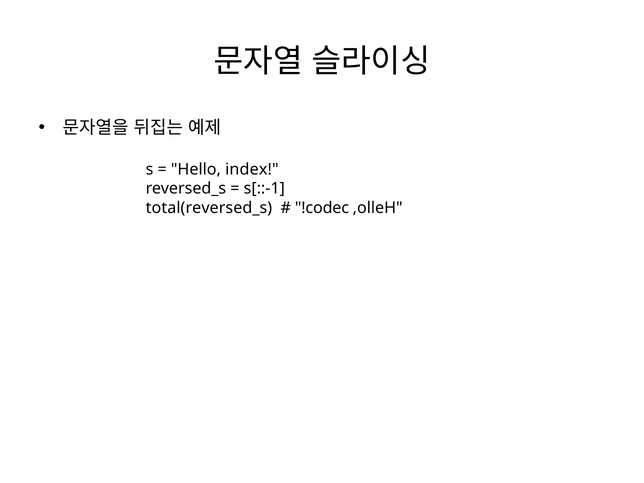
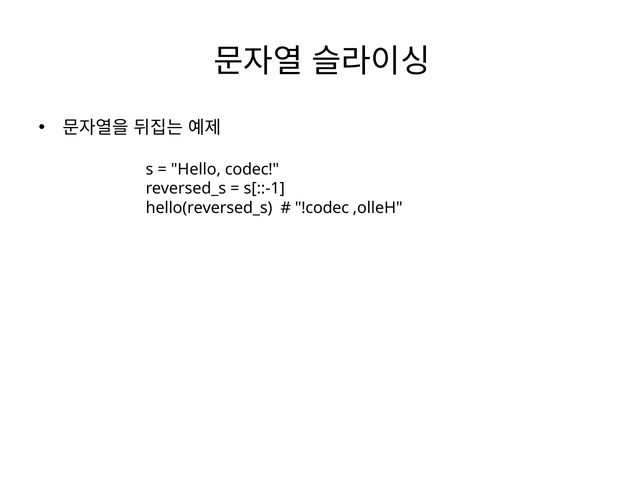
index: index -> codec (252, 169)
total(reversed_s: total(reversed_s -> hello(reversed_s (209, 208)
